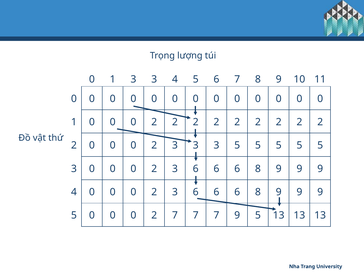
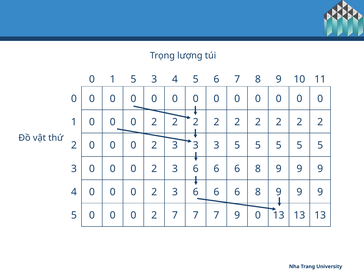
1 3: 3 -> 5 (133, 79)
7 9 5: 5 -> 0 (258, 215)
